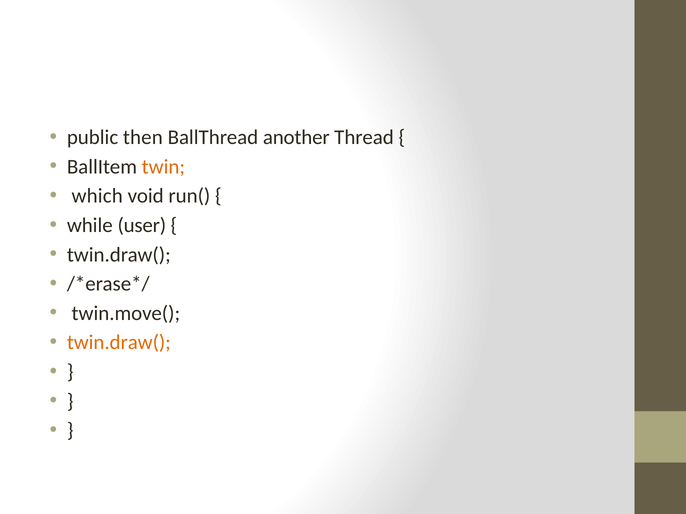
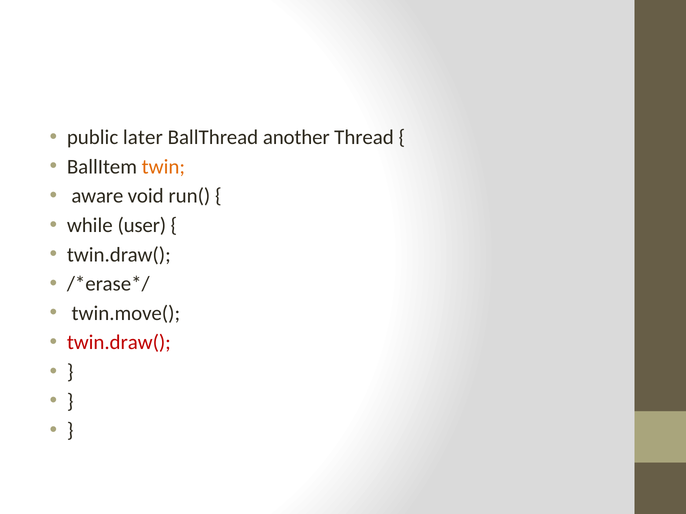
then: then -> later (143, 138)
which: which -> aware (97, 196)
twin.draw( colour: orange -> red (119, 343)
